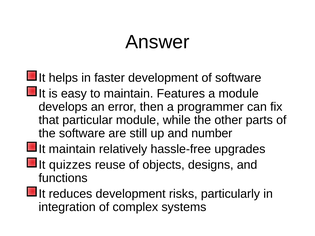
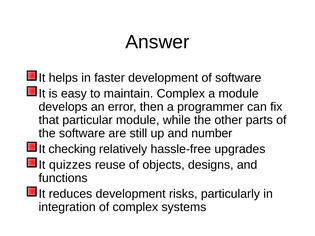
maintain Features: Features -> Complex (181, 94)
It maintain: maintain -> checking (72, 149)
